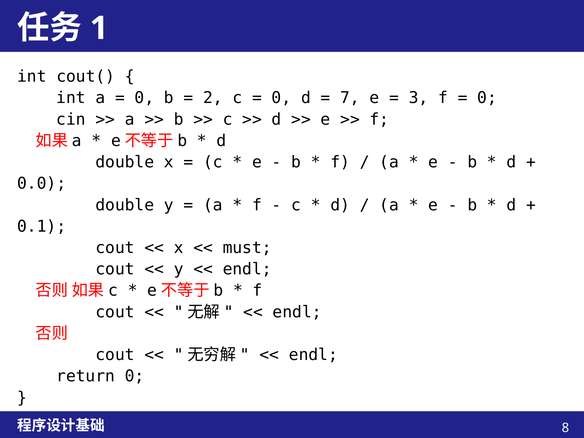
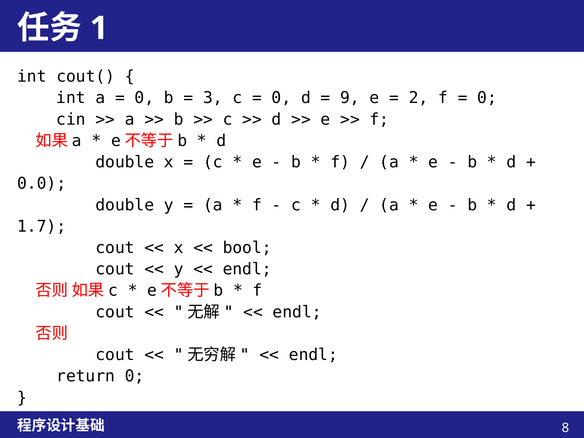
2: 2 -> 3 (213, 98)
7: 7 -> 9 (350, 98)
3: 3 -> 2 (419, 98)
0.1: 0.1 -> 1.7 (42, 226)
must: must -> bool (247, 248)
